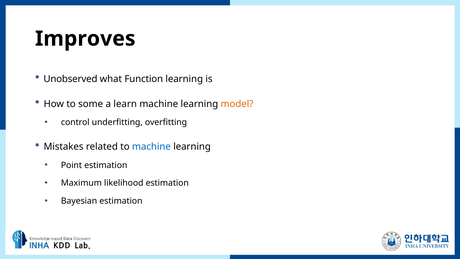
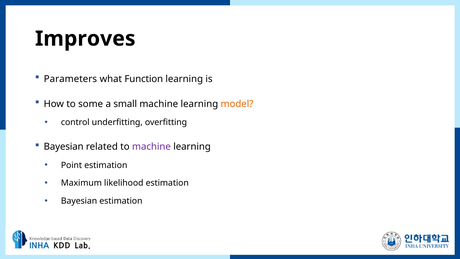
Unobserved: Unobserved -> Parameters (70, 79)
learn: learn -> small (125, 104)
Mistakes: Mistakes -> Bayesian (64, 147)
machine colour: blue -> purple (151, 147)
